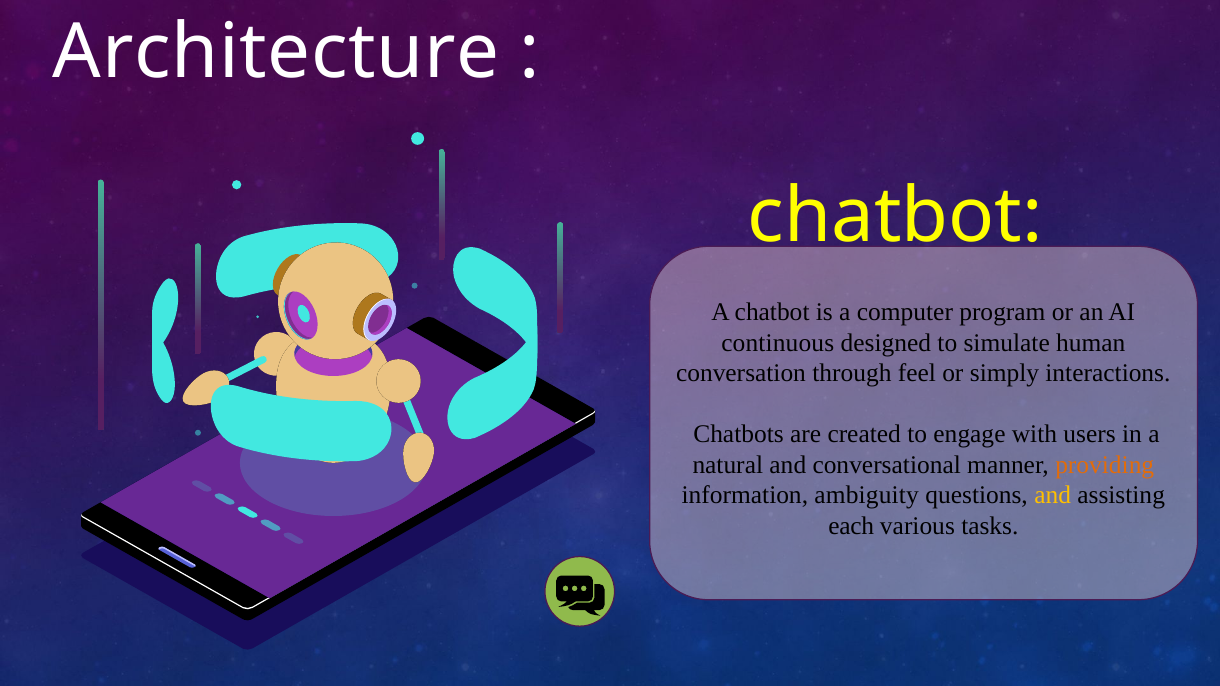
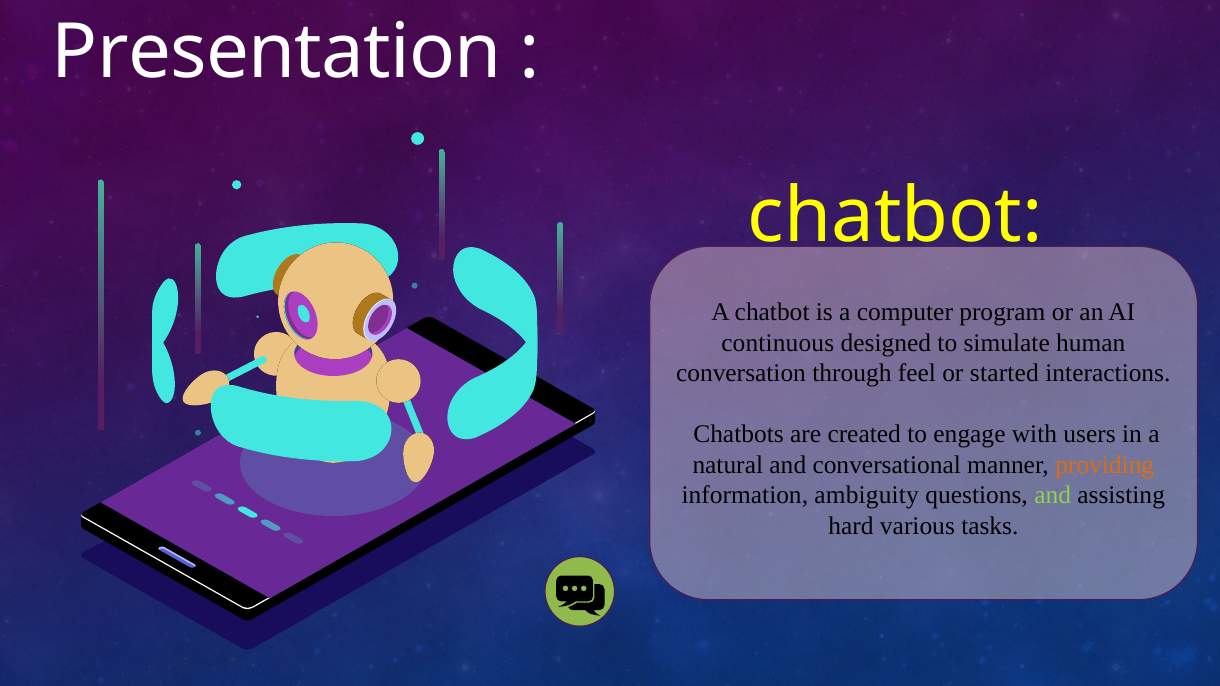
Architecture: Architecture -> Presentation (277, 53)
simply: simply -> started (1004, 374)
and colour: yellow -> light green (1053, 496)
each: each -> hard (851, 526)
